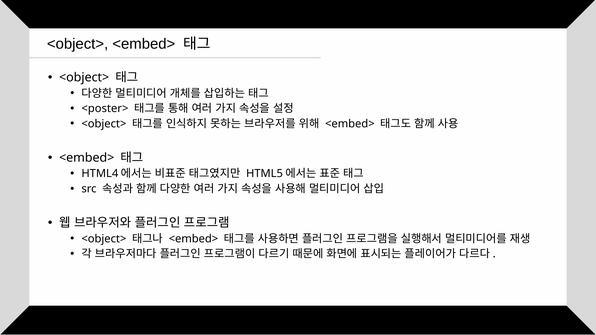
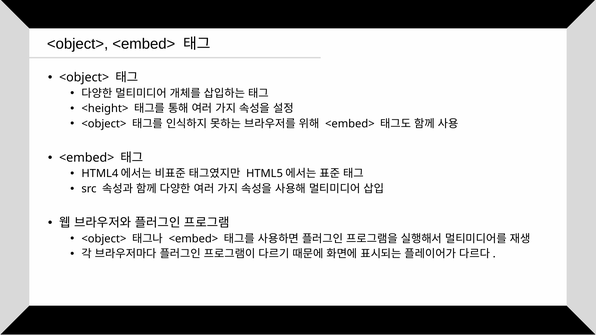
<poster>: <poster> -> <height> (105, 109)
